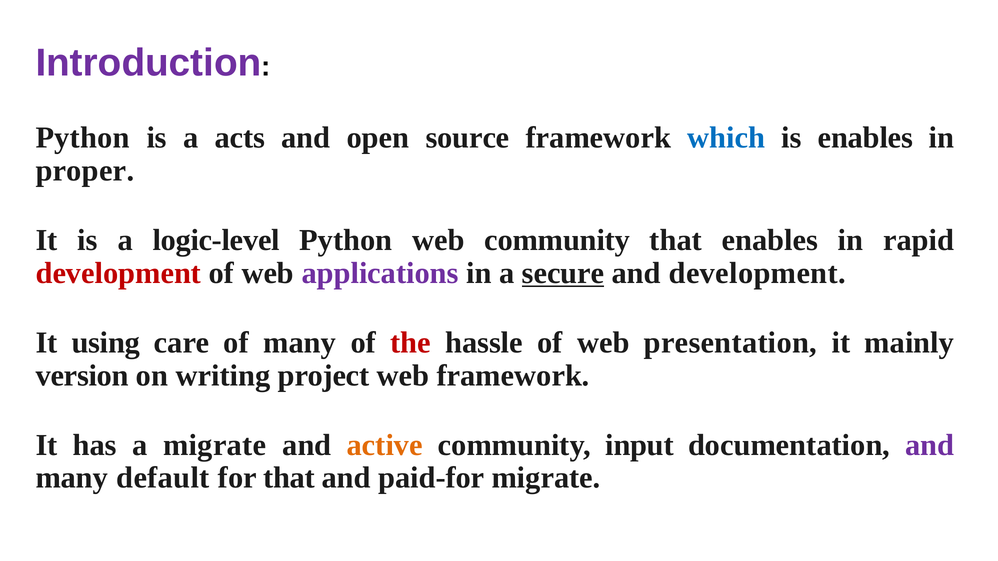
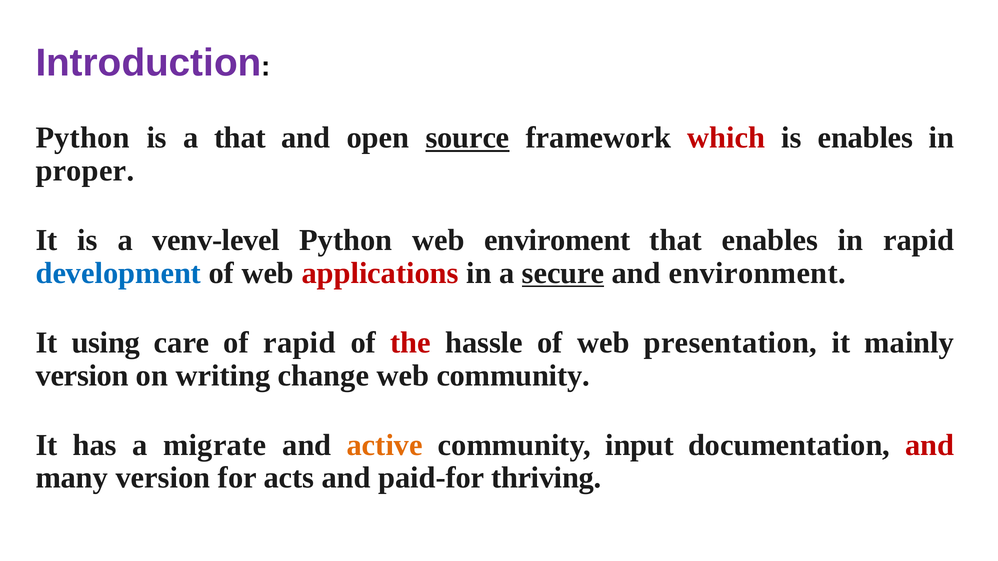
a acts: acts -> that (240, 138)
source underline: none -> present (467, 138)
which colour: blue -> red (726, 138)
logic-level: logic-level -> venv-level (216, 240)
web community: community -> enviroment (557, 240)
development colour: red -> blue (118, 273)
applications colour: purple -> red (380, 273)
and development: development -> environment (757, 273)
of many: many -> rapid (300, 343)
project: project -> change (323, 376)
web framework: framework -> community (513, 376)
and colour: purple -> red (930, 445)
many default: default -> version (163, 478)
for that: that -> acts (289, 478)
paid-for migrate: migrate -> thriving (546, 478)
